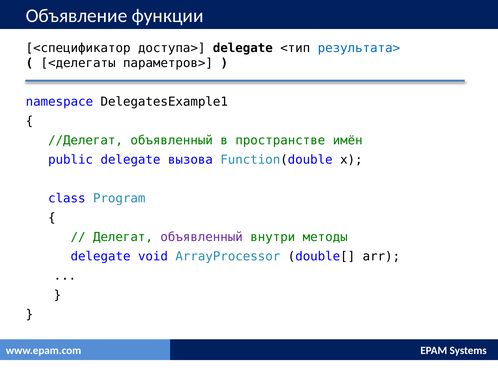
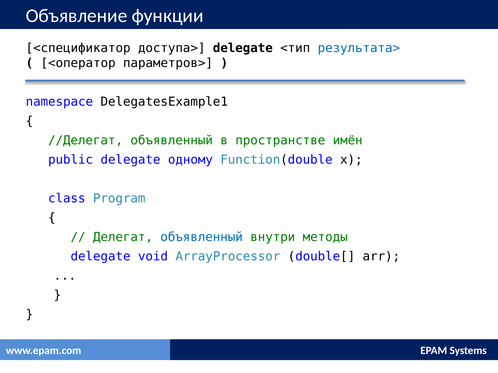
<делегаты: <делегаты -> <оператор (78, 63)
вызова: вызова -> одному (190, 160)
объявленный colour: purple -> blue (202, 237)
